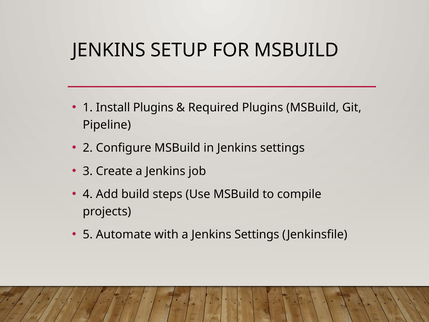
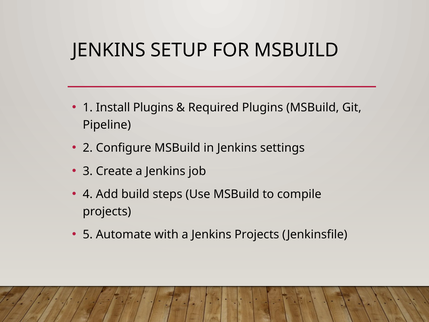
a Jenkins Settings: Settings -> Projects (257, 234)
